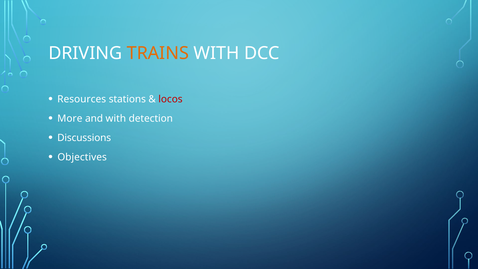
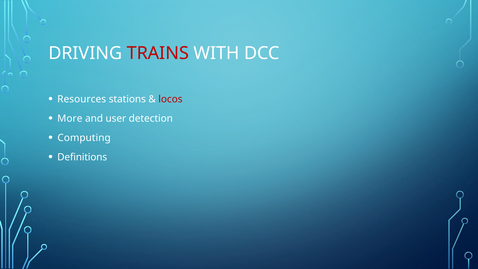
TRAINS colour: orange -> red (158, 53)
and with: with -> user (116, 118)
Discussions: Discussions -> Computing (84, 138)
Objectives: Objectives -> Definitions (82, 157)
